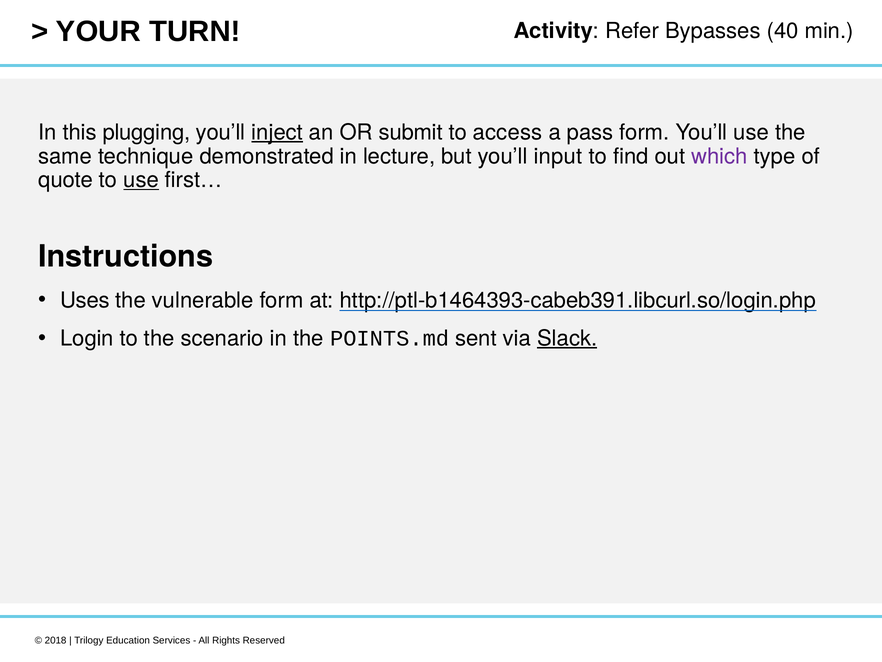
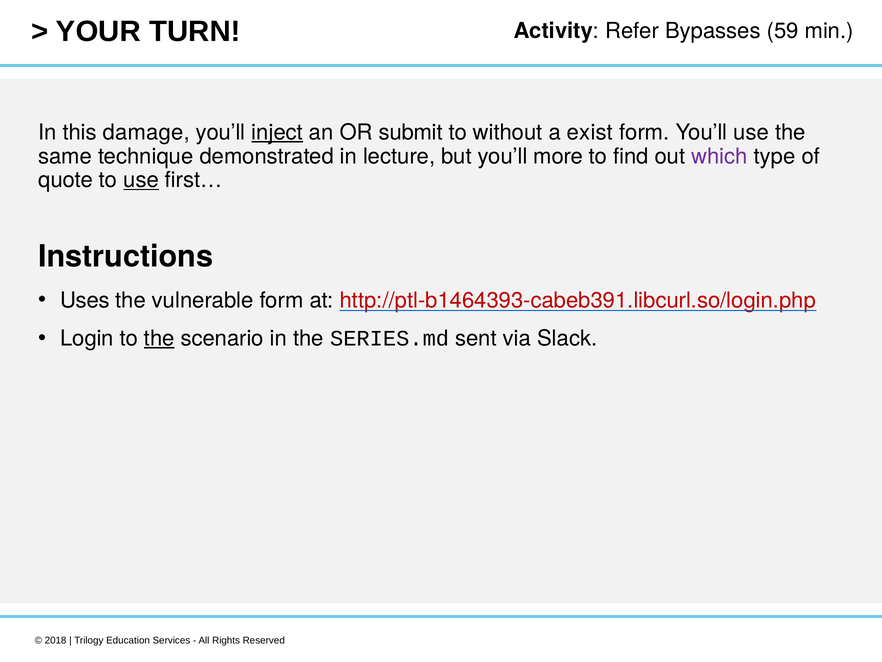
40: 40 -> 59 (783, 31)
plugging: plugging -> damage (146, 132)
access: access -> without (508, 132)
pass: pass -> exist (590, 132)
input: input -> more (558, 156)
http://ptl-b1464393-cabeb391.libcurl.so/login.php colour: black -> red (578, 300)
the underline: none -> present (159, 338)
POINTS.md: POINTS.md -> SERIES.md (390, 338)
Slack underline: present -> none (567, 338)
